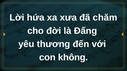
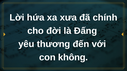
chăm: chăm -> chính (105, 18)
